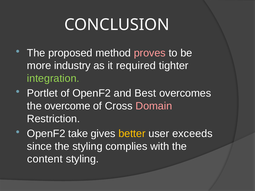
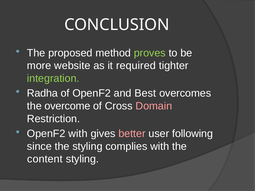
proves colour: pink -> light green (150, 53)
industry: industry -> website (72, 66)
Portlet: Portlet -> Radha (42, 93)
OpenF2 take: take -> with (78, 134)
better colour: yellow -> pink (132, 134)
exceeds: exceeds -> following (193, 134)
